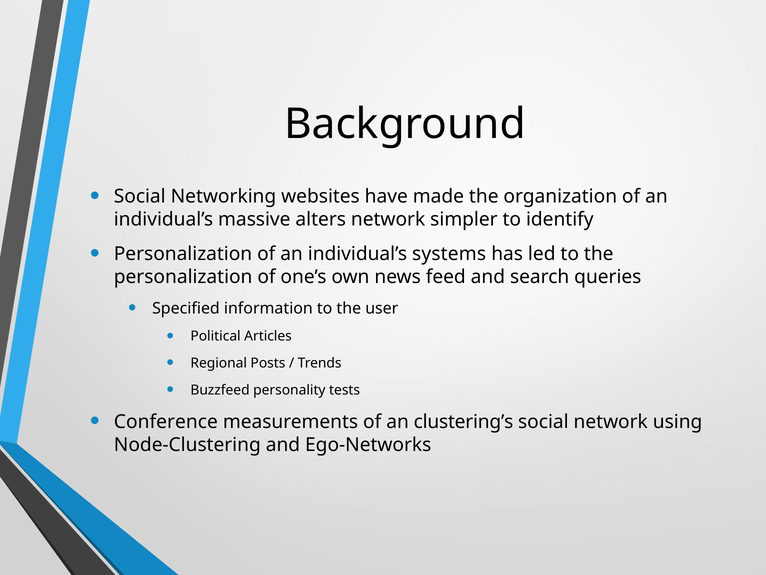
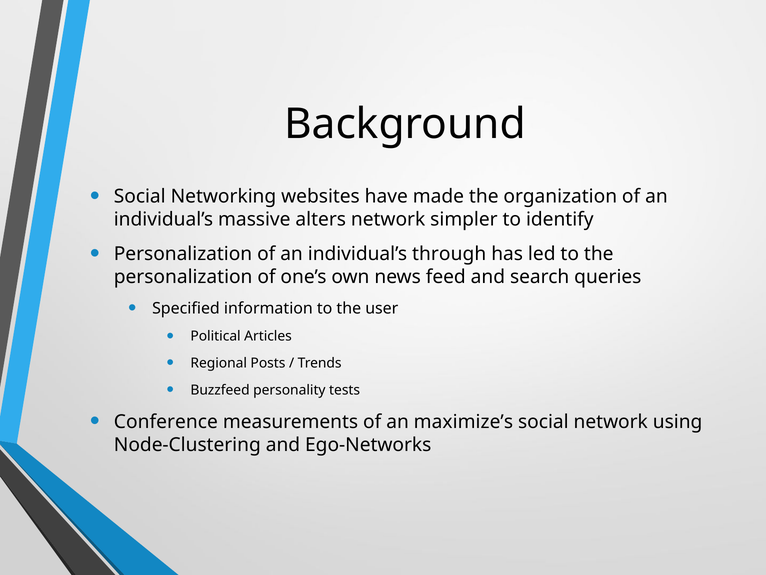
systems: systems -> through (449, 254)
clustering’s: clustering’s -> maximize’s (463, 421)
